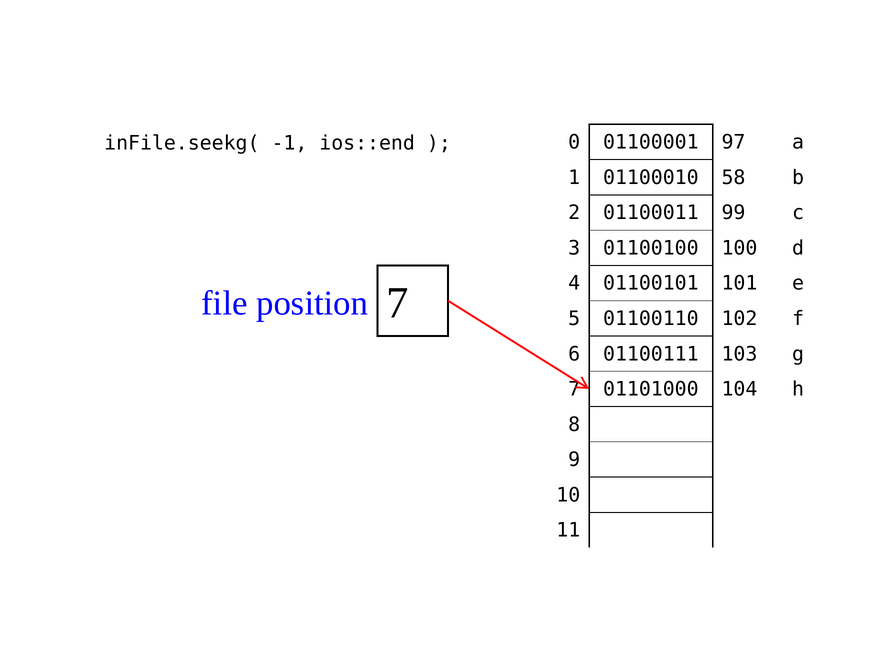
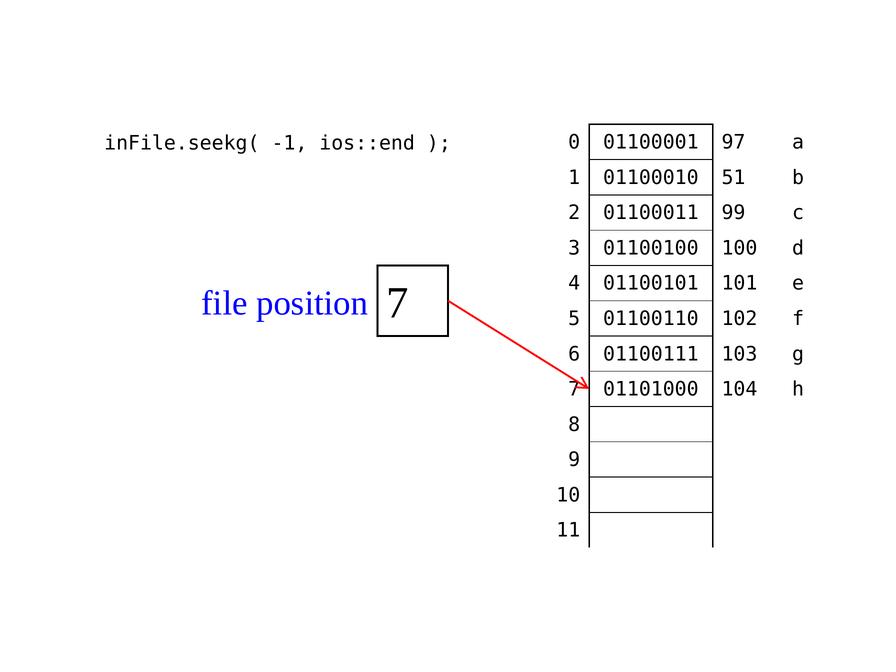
58: 58 -> 51 (733, 178)
